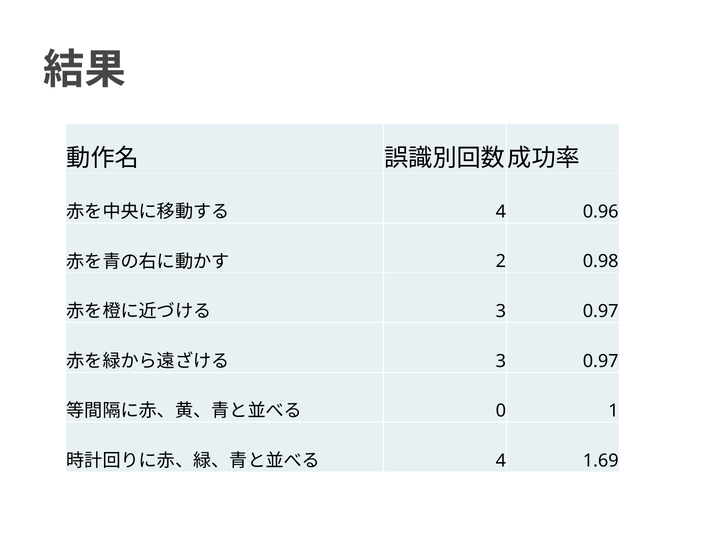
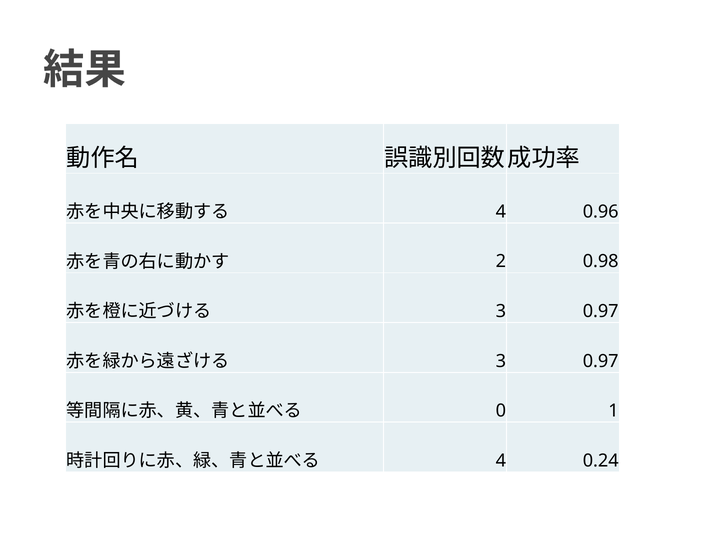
1.69: 1.69 -> 0.24 (601, 460)
